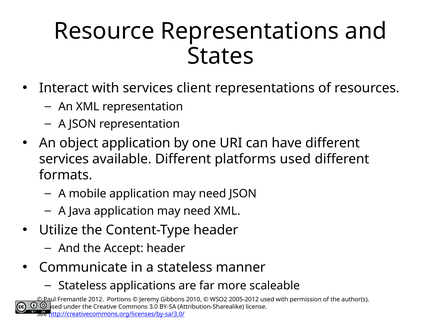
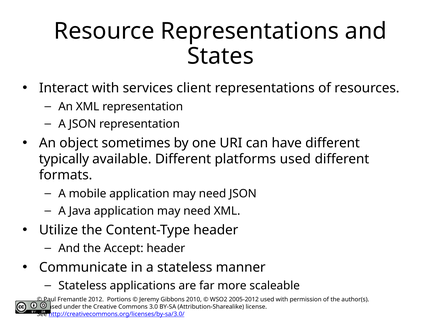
object application: application -> sometimes (136, 143)
services: services -> typically (64, 159)
